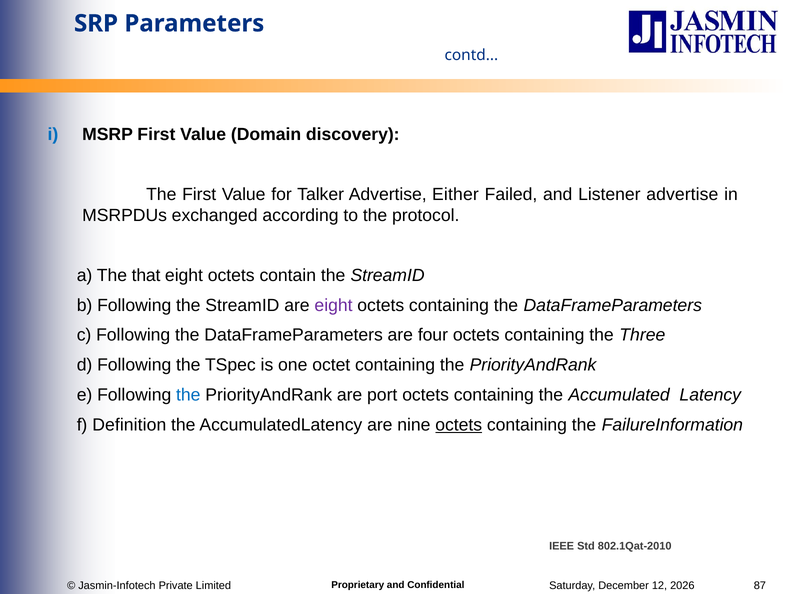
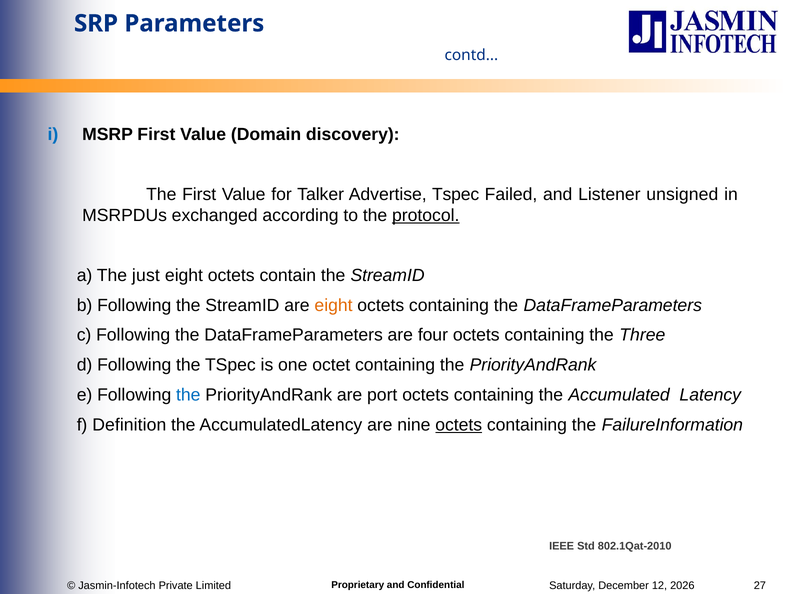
Advertise Either: Either -> Tspec (456, 194)
Listener advertise: advertise -> unsigned (682, 194)
protocol underline: none -> present (426, 215)
that: that -> just (146, 275)
eight colour: purple -> orange (334, 305)
87: 87 -> 27 (760, 586)
